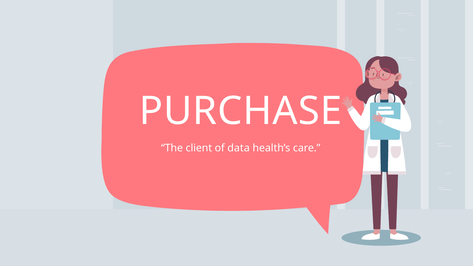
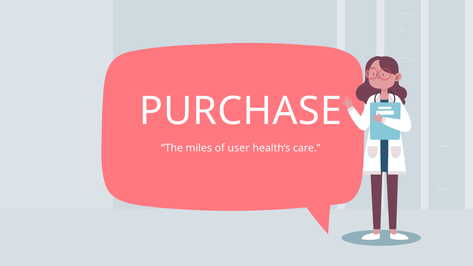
client: client -> miles (199, 148)
data: data -> user (239, 148)
